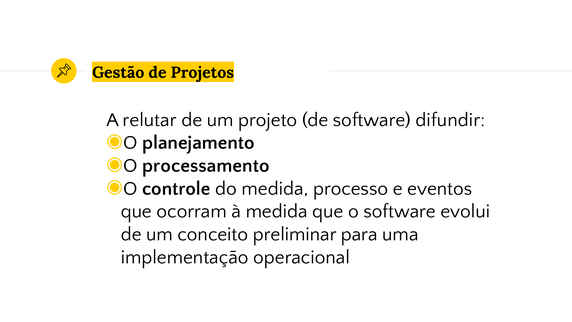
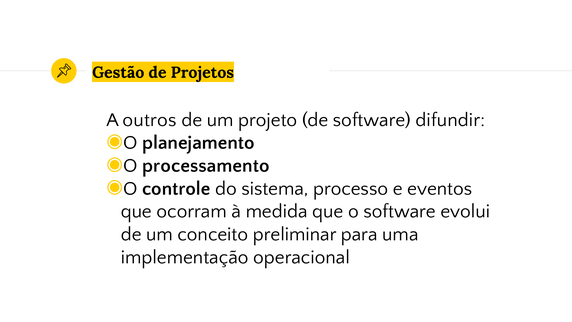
relutar: relutar -> outros (150, 120)
do medida: medida -> sistema (275, 188)
